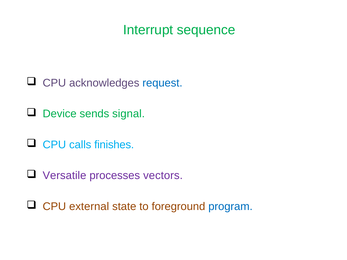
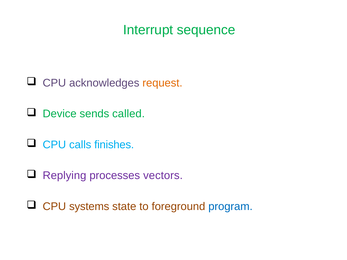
request colour: blue -> orange (162, 83)
signal: signal -> called (129, 114)
Versatile: Versatile -> Replying (64, 176)
external: external -> systems (89, 207)
